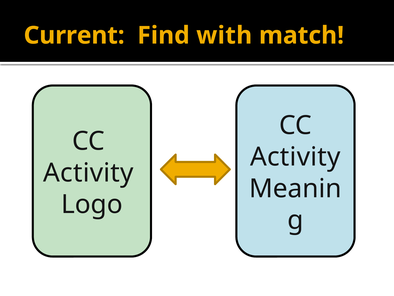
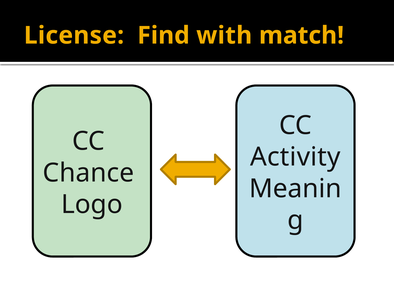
Current: Current -> License (74, 35)
Activity: Activity -> Chance (88, 173)
